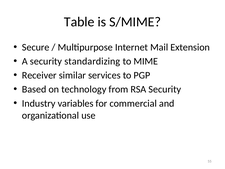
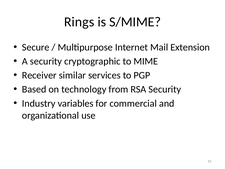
Table: Table -> Rings (79, 22)
standardizing: standardizing -> cryptographic (92, 61)
